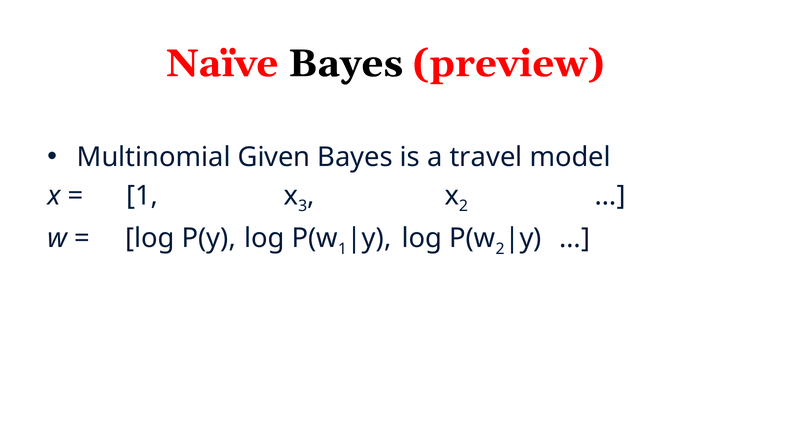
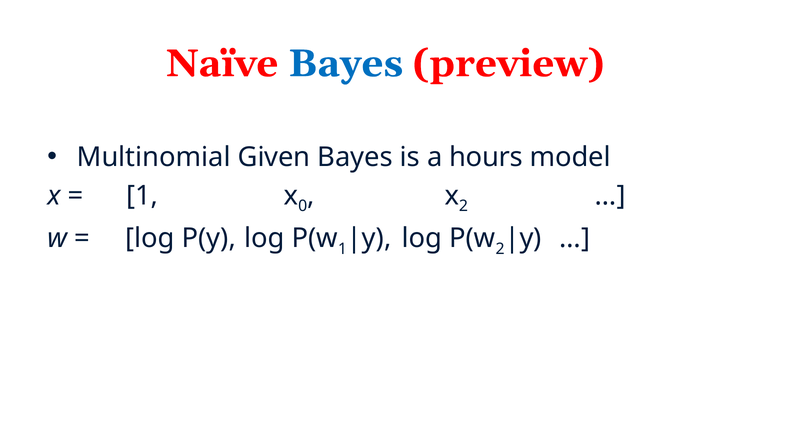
Bayes colour: black -> blue (346, 63)
travel: travel -> hours (486, 157)
3: 3 -> 0 (303, 206)
